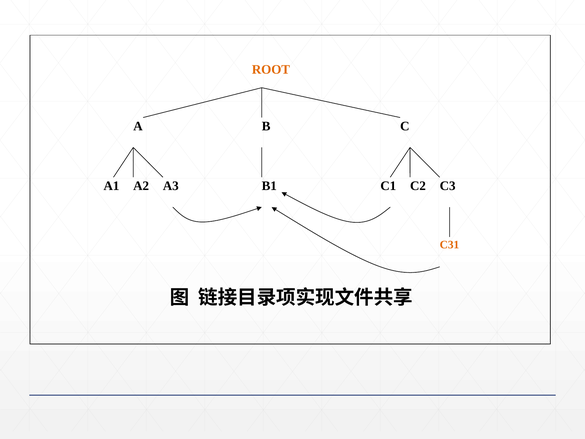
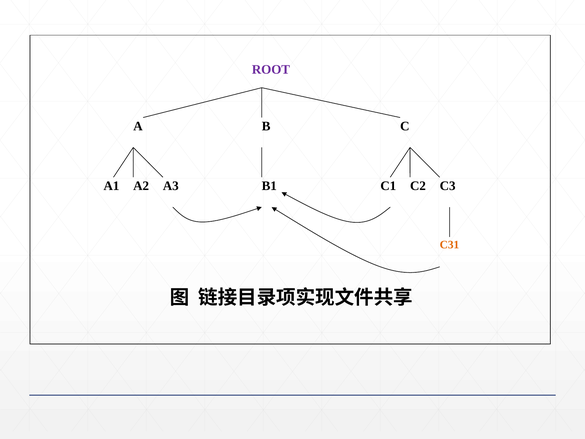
ROOT colour: orange -> purple (271, 70)
